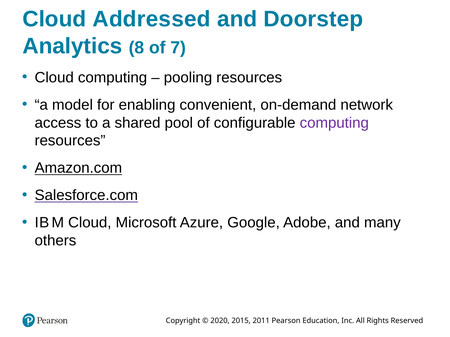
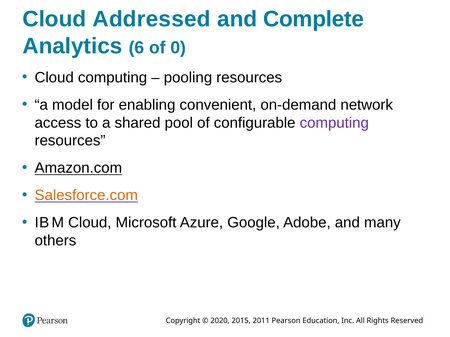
Doorstep: Doorstep -> Complete (314, 19)
8: 8 -> 6 (137, 48)
7: 7 -> 0 (178, 48)
Salesforce.com colour: black -> orange (86, 196)
